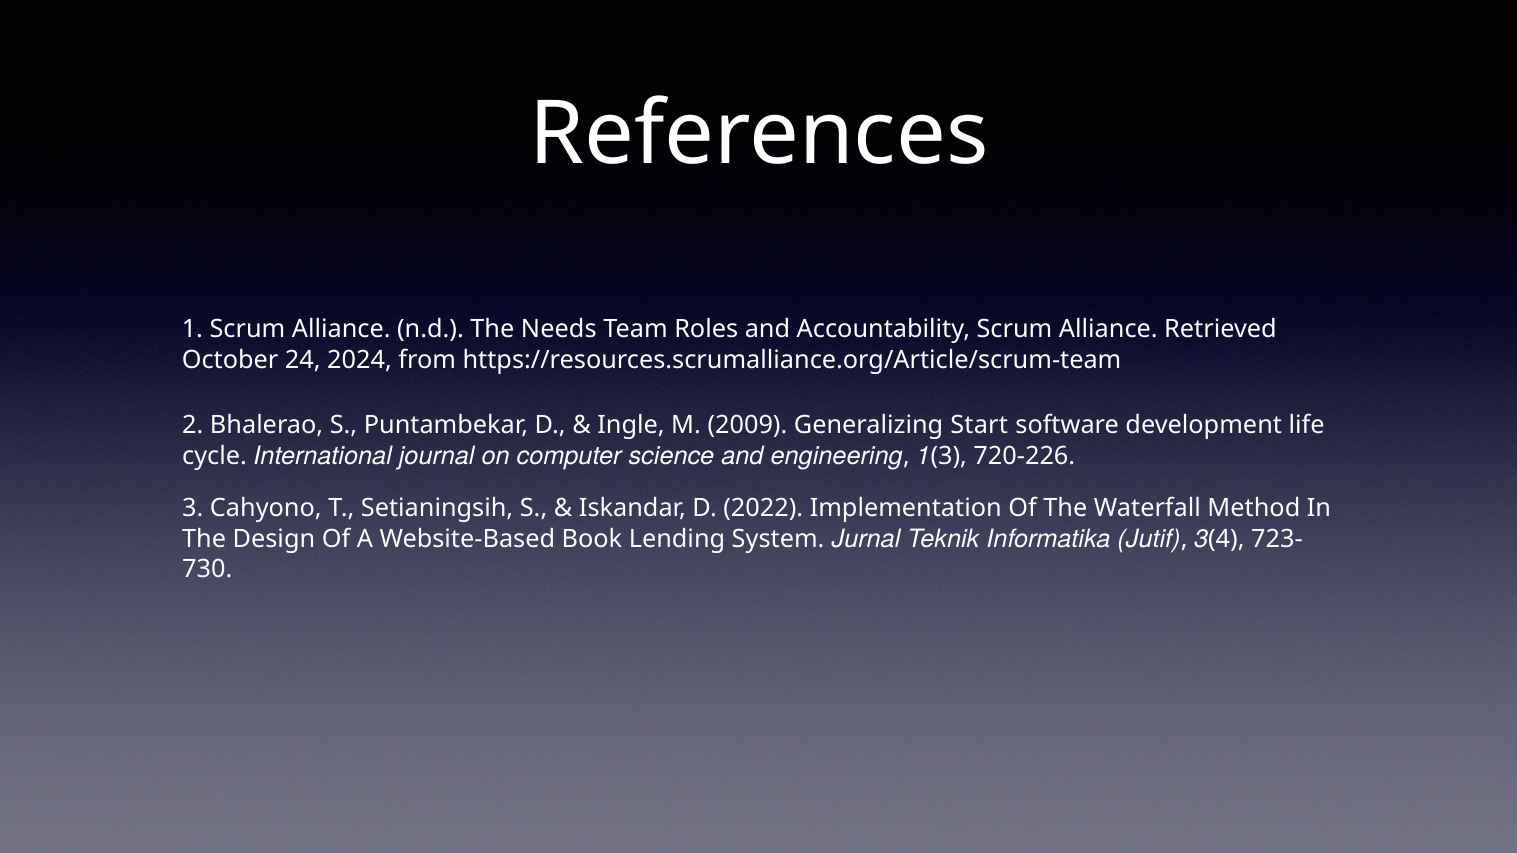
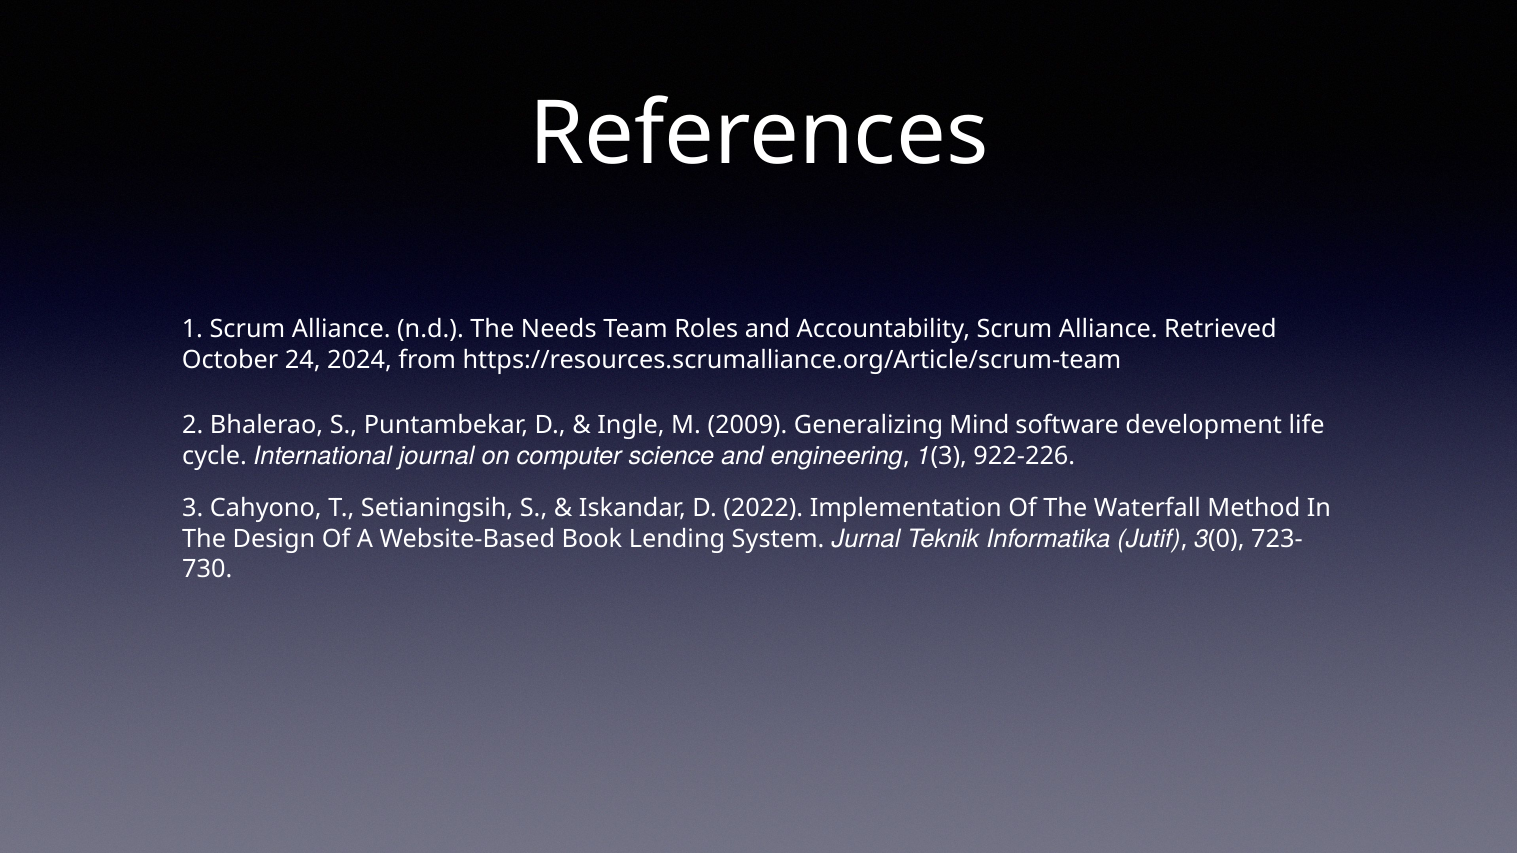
Start: Start -> Mind (979, 426)
720-226: 720-226 -> 922-226 (1024, 456)
4: 4 -> 0 (1226, 539)
